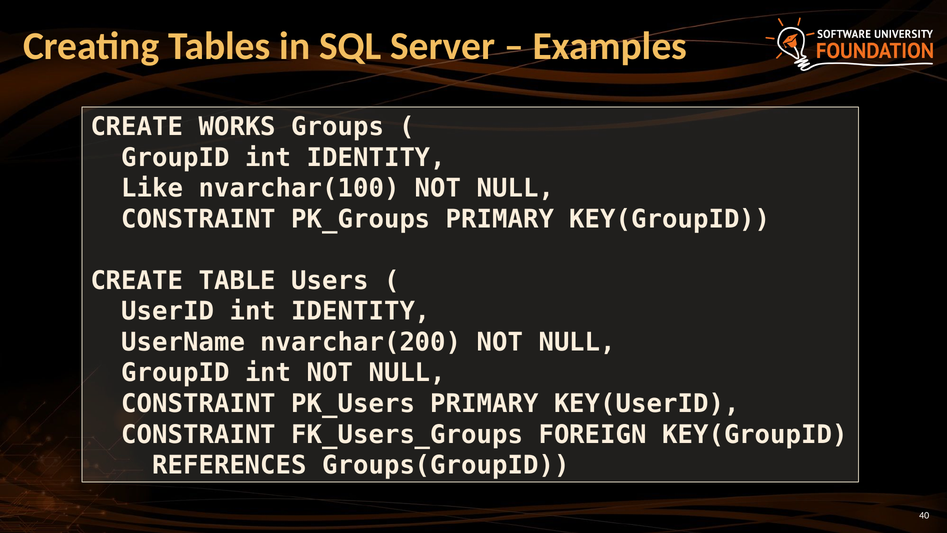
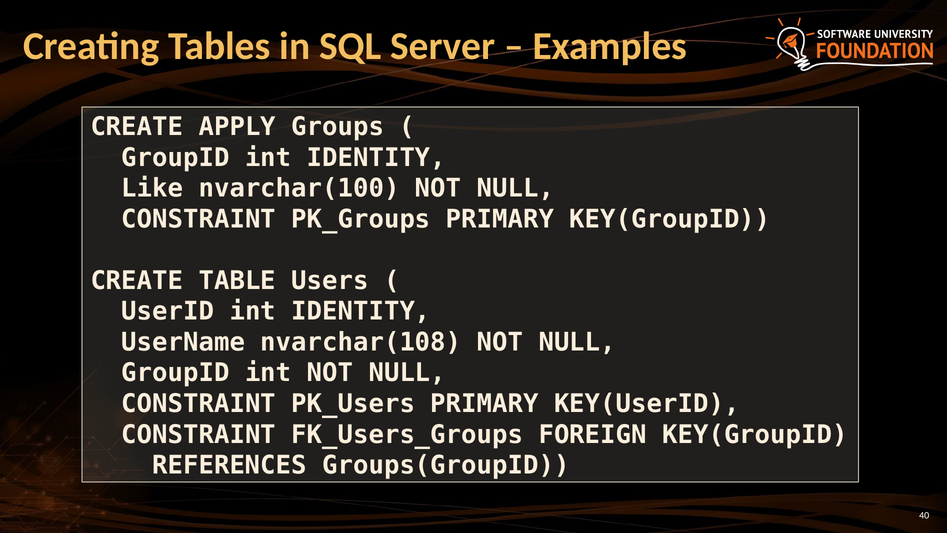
WORKS: WORKS -> APPLY (237, 127)
nvarchar(200: nvarchar(200 -> nvarchar(108 (361, 342)
